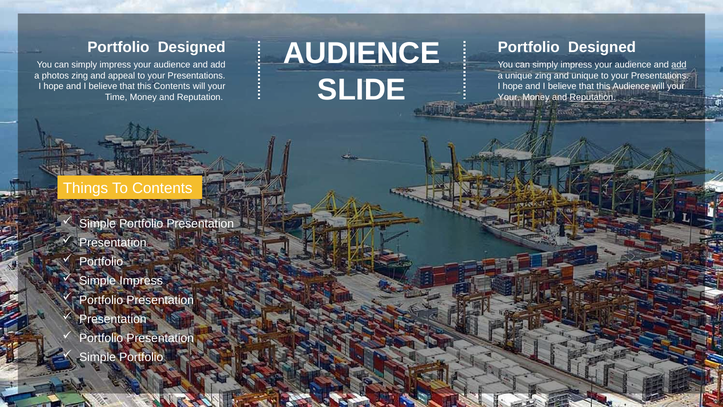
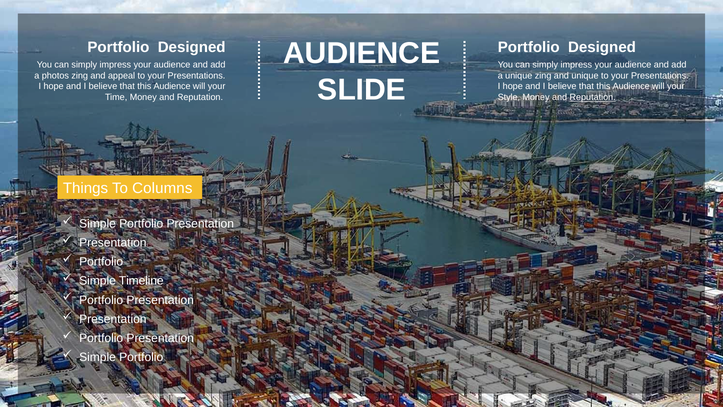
add underline: present -> none (679, 65)
Contents: Contents -> Audience (172, 86)
Your: Your -> Style (509, 97)
To Contents: Contents -> Columns (162, 188)
Simple Impress: Impress -> Timeline (141, 281)
